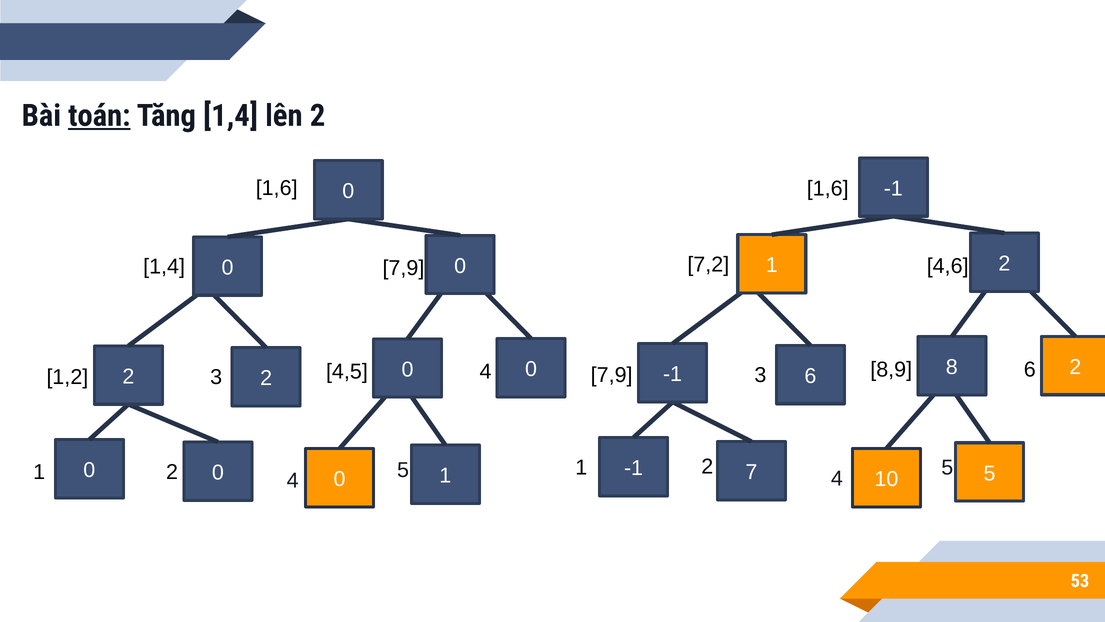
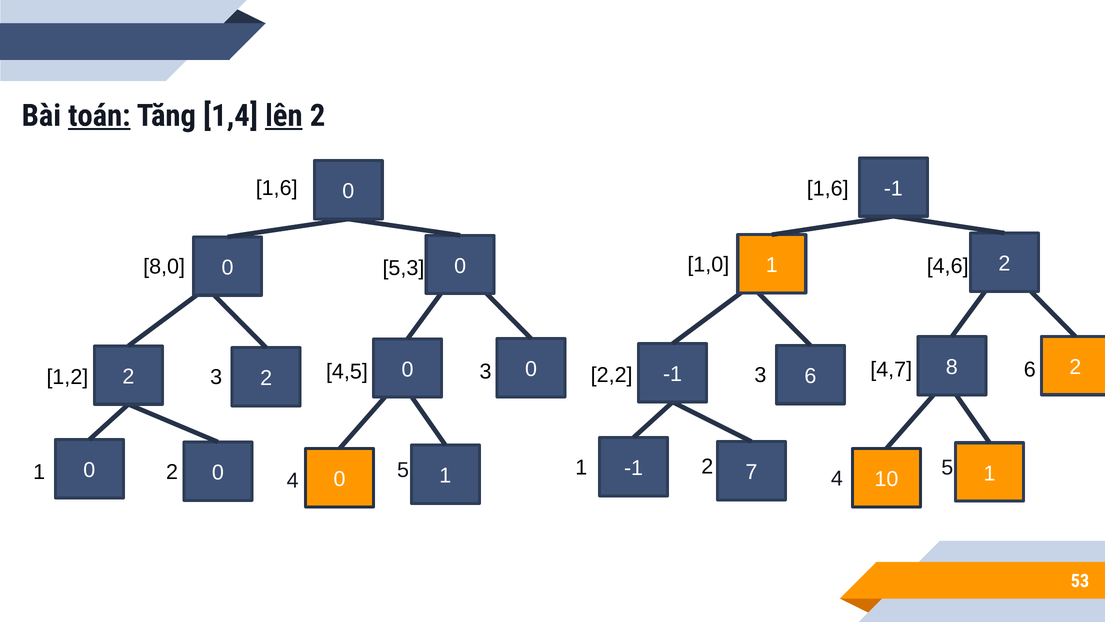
lên underline: none -> present (284, 116)
7,2: 7,2 -> 1,0 (708, 264)
1,4: 1,4 -> 8,0 (164, 267)
7,9: 7,9 -> 5,3 (403, 268)
8,9: 8,9 -> 4,7 (891, 369)
4,5 4: 4 -> 3 (485, 372)
7,9: 7,9 -> 2,2 (612, 375)
10 5: 5 -> 1 (990, 473)
